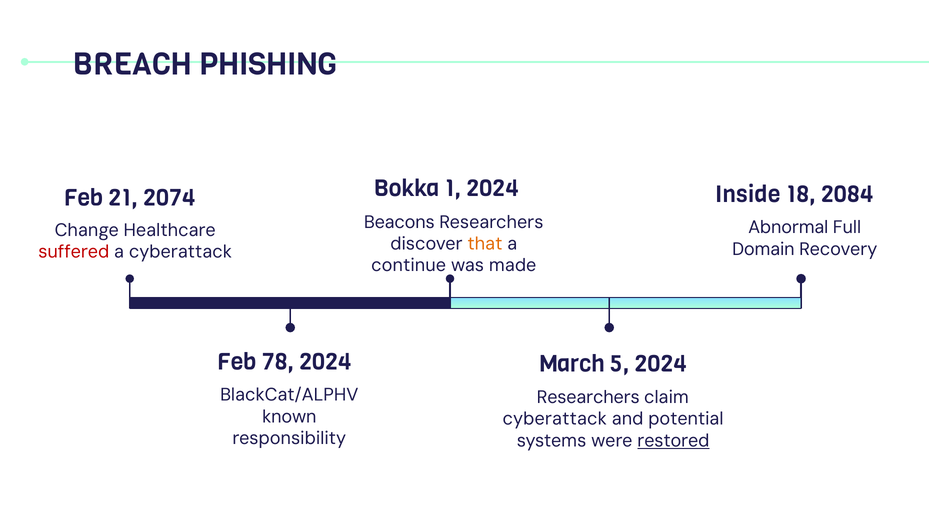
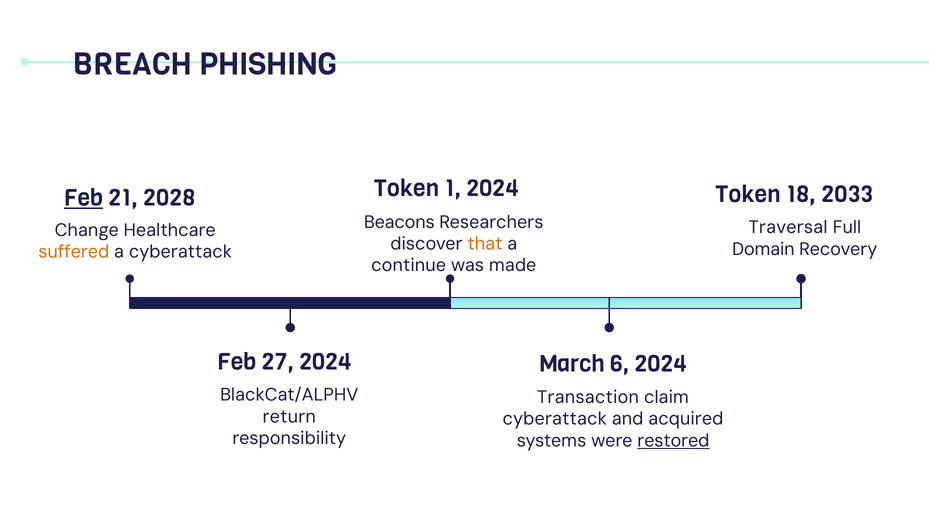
Bokka: Bokka -> Token (406, 188)
Inside: Inside -> Token (748, 195)
2084: 2084 -> 2033 (847, 195)
Feb underline: none -> present (83, 198)
2074: 2074 -> 2028 (169, 198)
Abnormal: Abnormal -> Traversal (788, 227)
suffered colour: red -> orange (74, 252)
78: 78 -> 27 (278, 362)
5: 5 -> 6 (620, 364)
Researchers: Researchers -> Transaction (588, 397)
known: known -> return (289, 416)
potential: potential -> acquired (686, 419)
